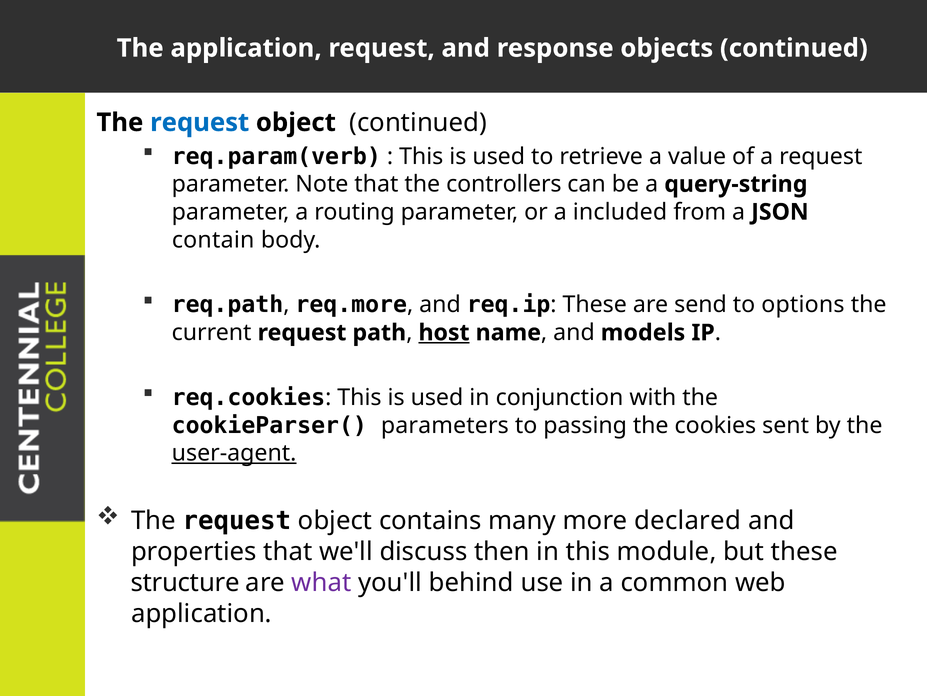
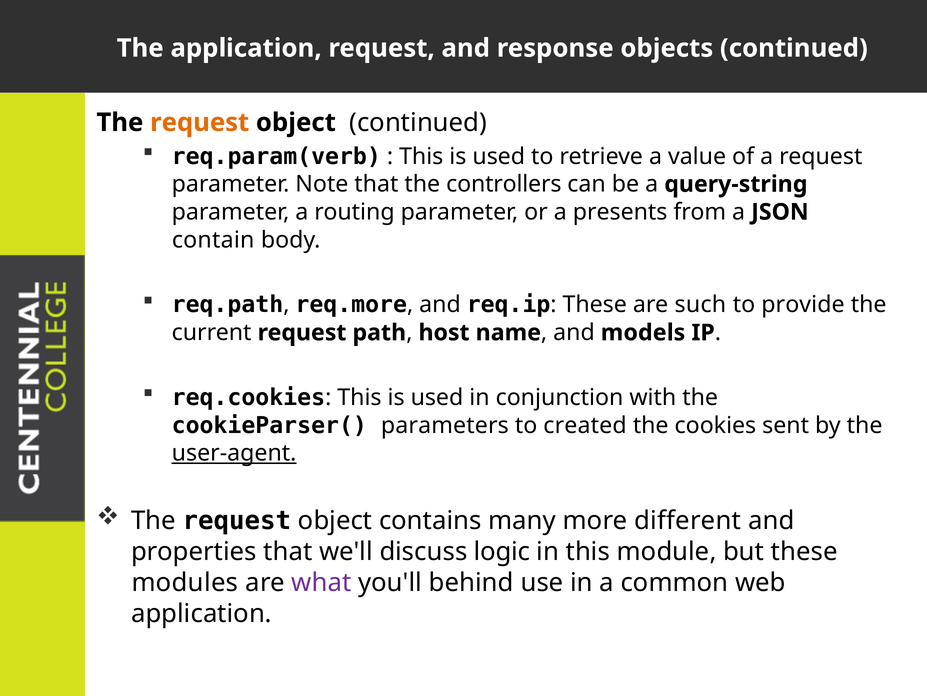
request colour: blue -> orange (200, 122)
included: included -> presents (620, 212)
send: send -> such (700, 305)
options: options -> provide (803, 305)
host underline: present -> none (444, 332)
passing: passing -> created (585, 425)
declared: declared -> different (688, 520)
then: then -> logic (502, 551)
structure: structure -> modules (185, 582)
